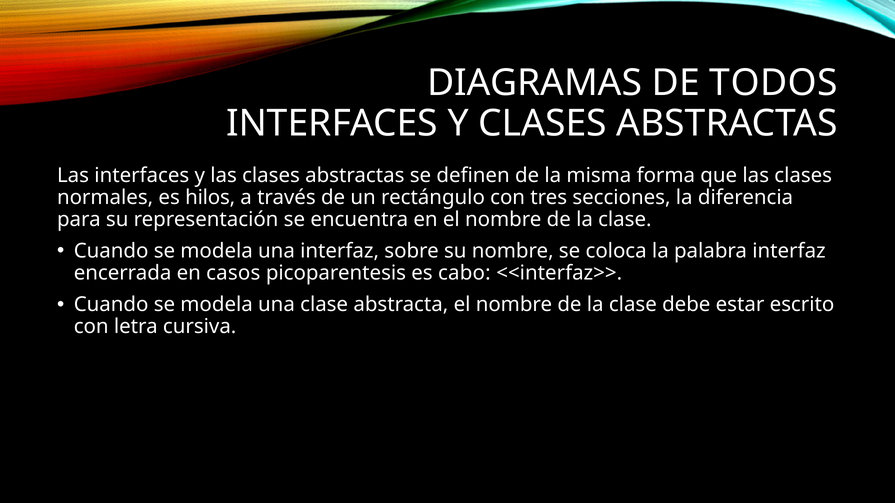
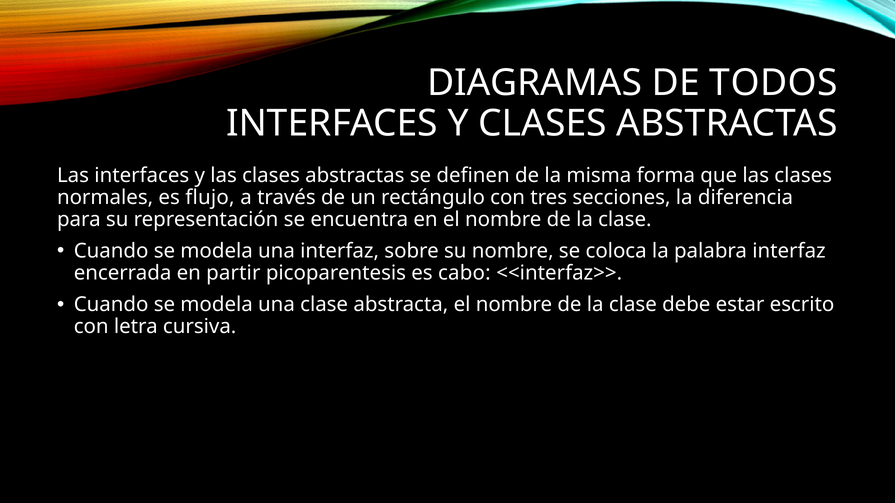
hilos: hilos -> flujo (210, 198)
casos: casos -> partir (233, 273)
